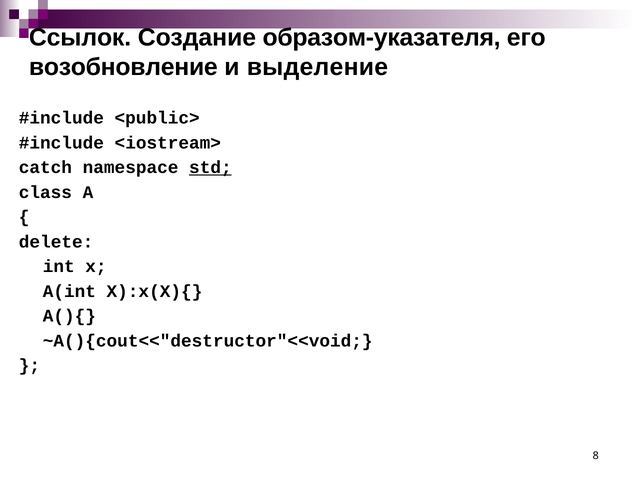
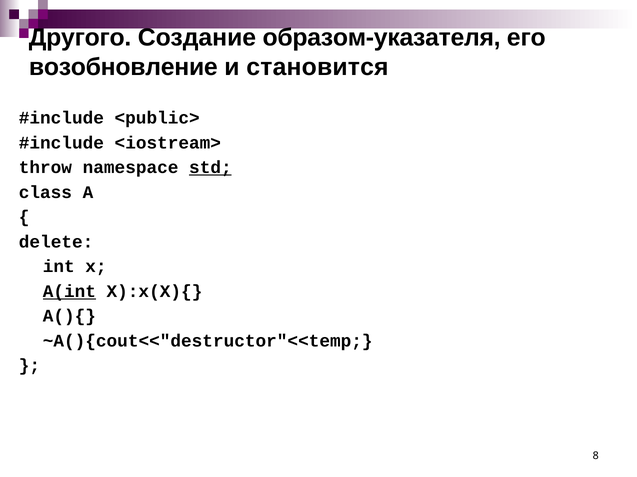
Ссылок: Ссылок -> Другого (80, 38)
выделение: выделение -> становится (317, 67)
catch: catch -> throw (45, 168)
A(int underline: none -> present (69, 292)
~A(){cout<<"destructor"<<void: ~A(){cout<<"destructor"<<void -> ~A(){cout<<"destructor"<<temp (208, 341)
